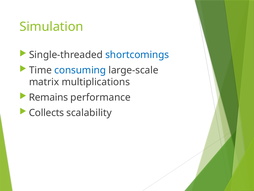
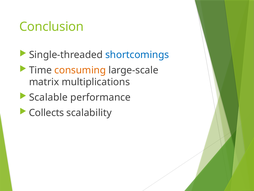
Simulation: Simulation -> Conclusion (52, 27)
consuming colour: blue -> orange (80, 70)
Remains: Remains -> Scalable (48, 97)
